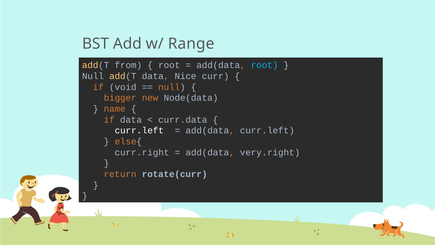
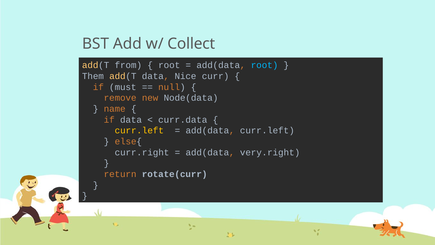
Range: Range -> Collect (191, 44)
Null: Null -> Them (93, 76)
void: void -> must (123, 87)
bigger: bigger -> remove (120, 98)
curr.left colour: white -> yellow (139, 130)
